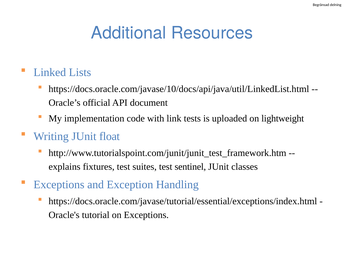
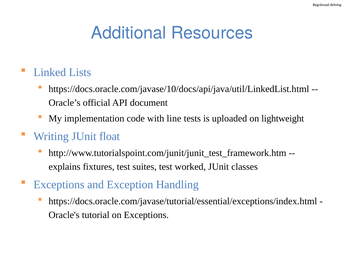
link: link -> line (174, 119)
sentinel: sentinel -> worked (190, 167)
